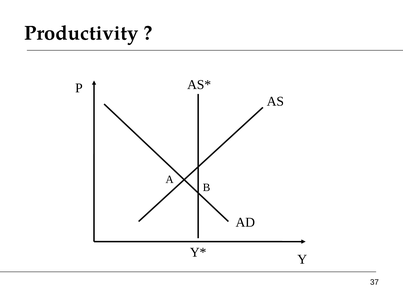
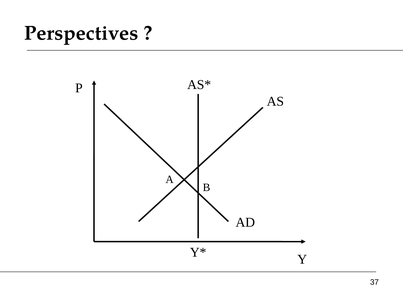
Productivity: Productivity -> Perspectives (81, 33)
